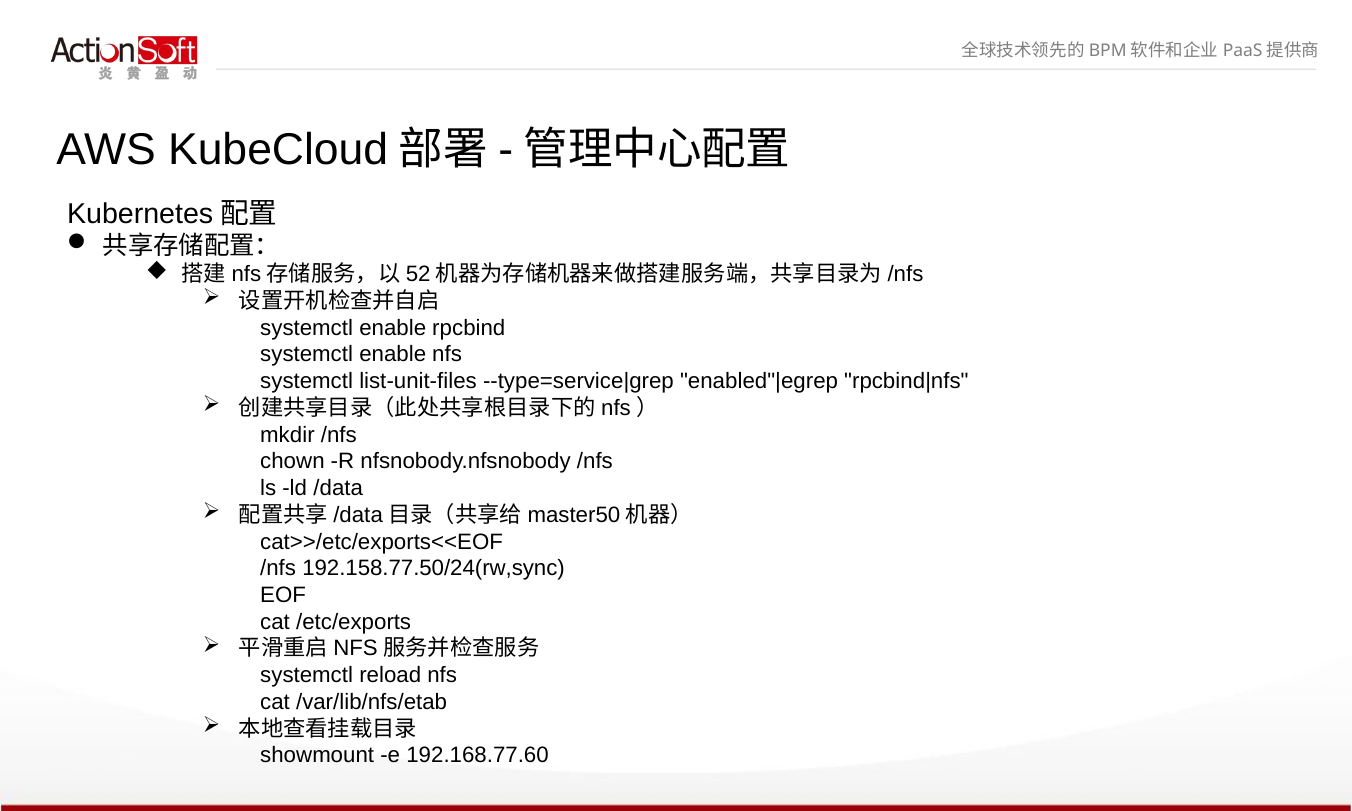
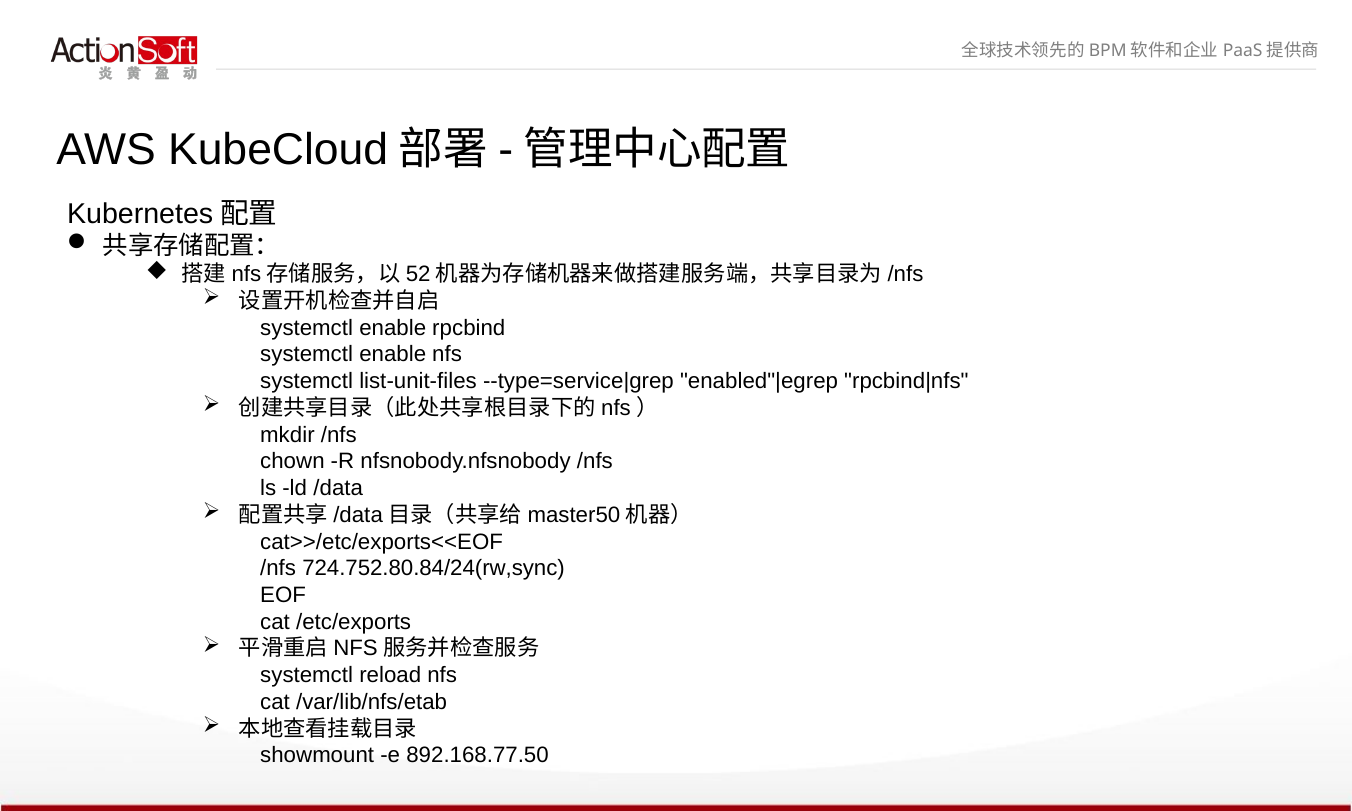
192.158.77.50/24(rw,sync: 192.158.77.50/24(rw,sync -> 724.752.80.84/24(rw,sync (434, 568)
192.168.77.60: 192.168.77.60 -> 892.168.77.50 (478, 755)
